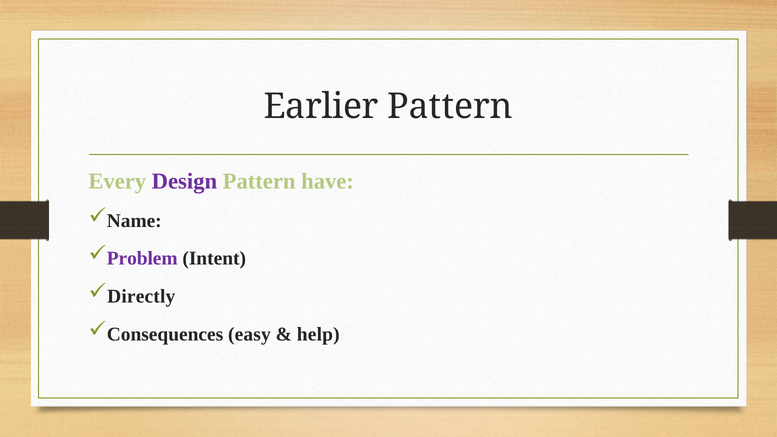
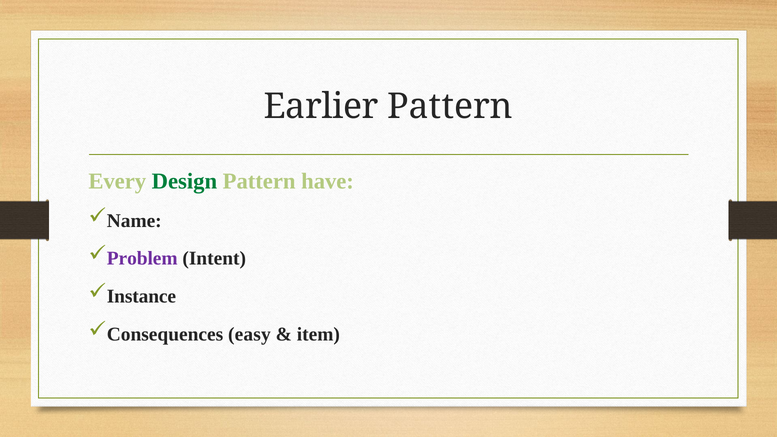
Design colour: purple -> green (184, 181)
Directly: Directly -> Instance (141, 296)
help: help -> item (318, 334)
